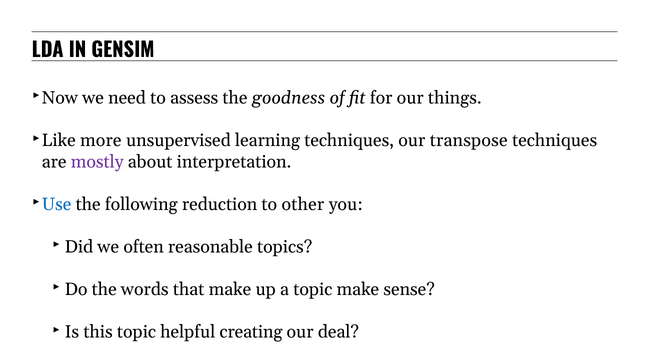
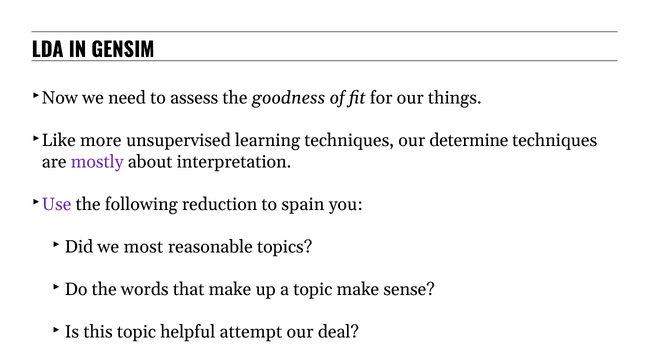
transpose: transpose -> determine (469, 141)
Use colour: blue -> purple (57, 205)
other: other -> spain (303, 205)
often: often -> most (143, 247)
creating: creating -> attempt (251, 333)
